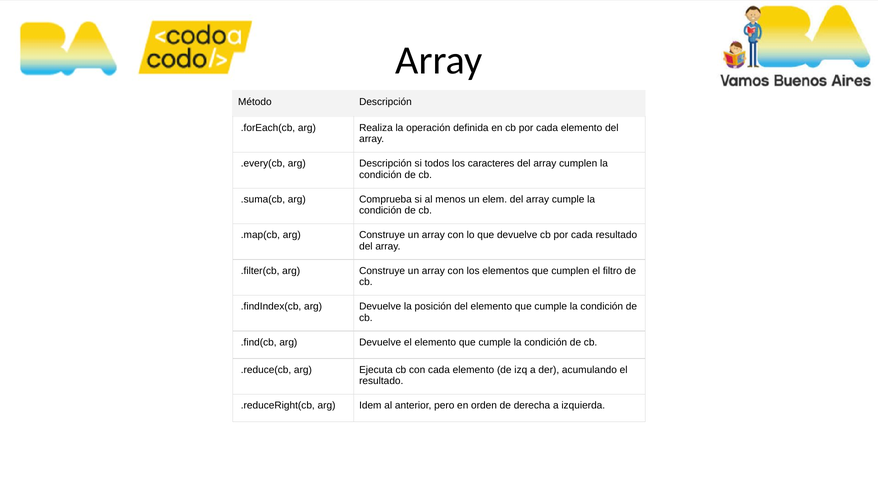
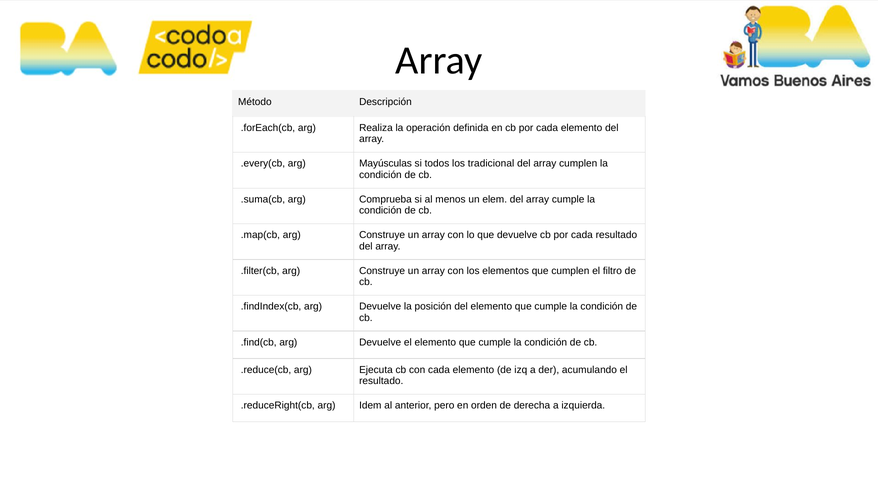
arg Descripción: Descripción -> Mayúsculas (385, 164)
caracteres: caracteres -> tradicional (491, 164)
